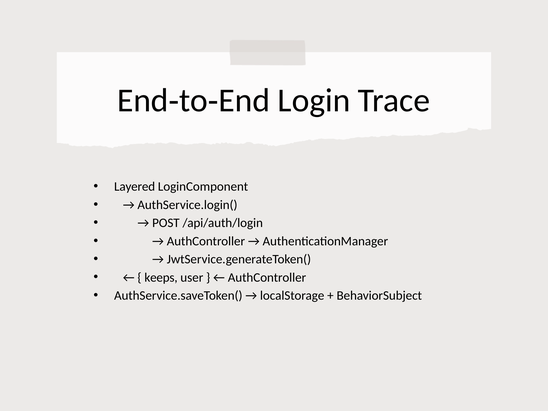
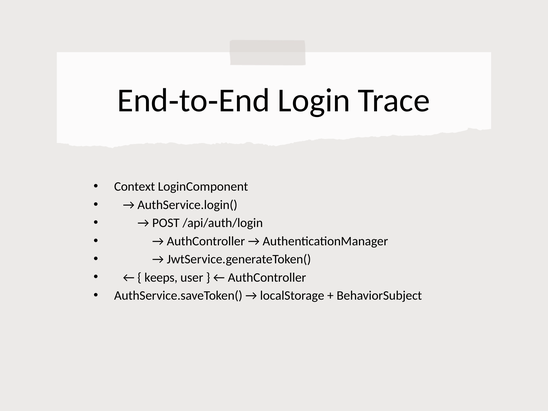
Layered: Layered -> Context (135, 187)
